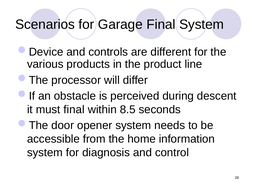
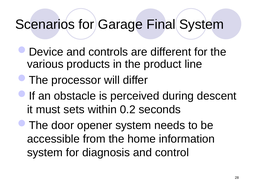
must final: final -> sets (74, 109)
8.5: 8.5 -> 0.2 (128, 109)
